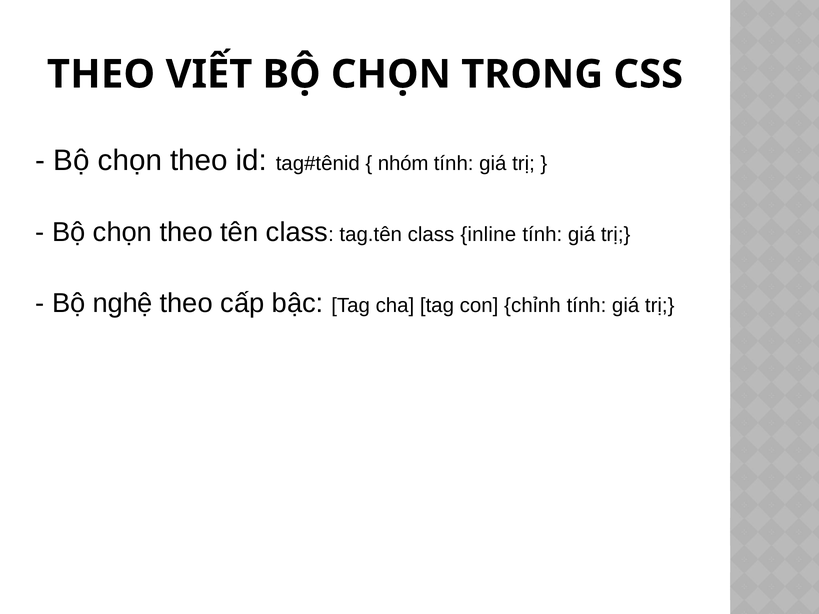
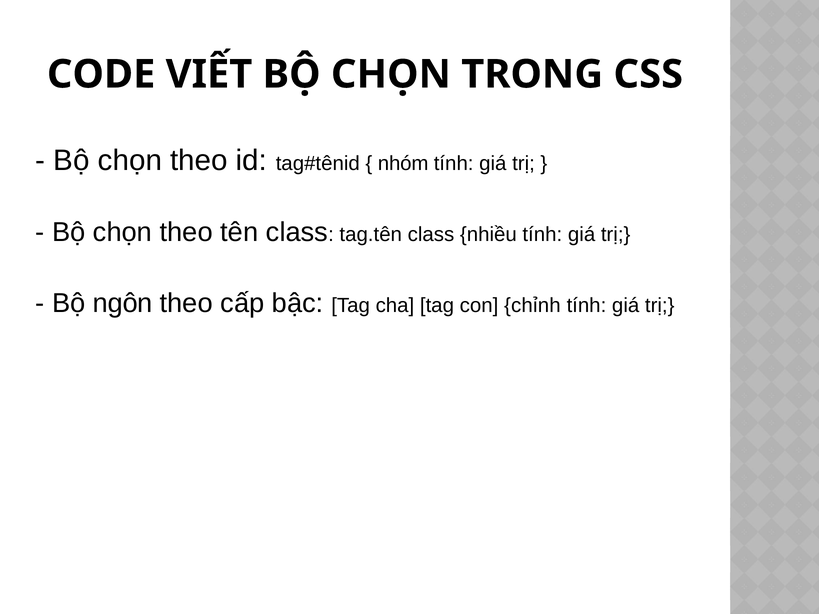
THEO: THEO -> CODE (101, 74)
inline: inline -> nhiều (488, 235)
nghệ: nghệ -> ngôn (123, 304)
